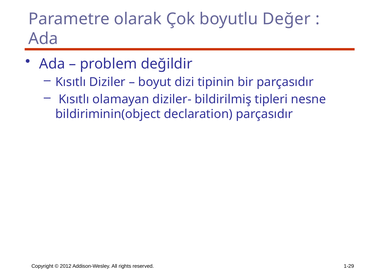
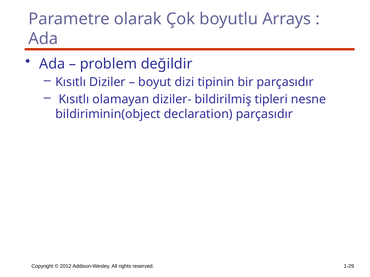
Değer: Değer -> Arrays (287, 19)
